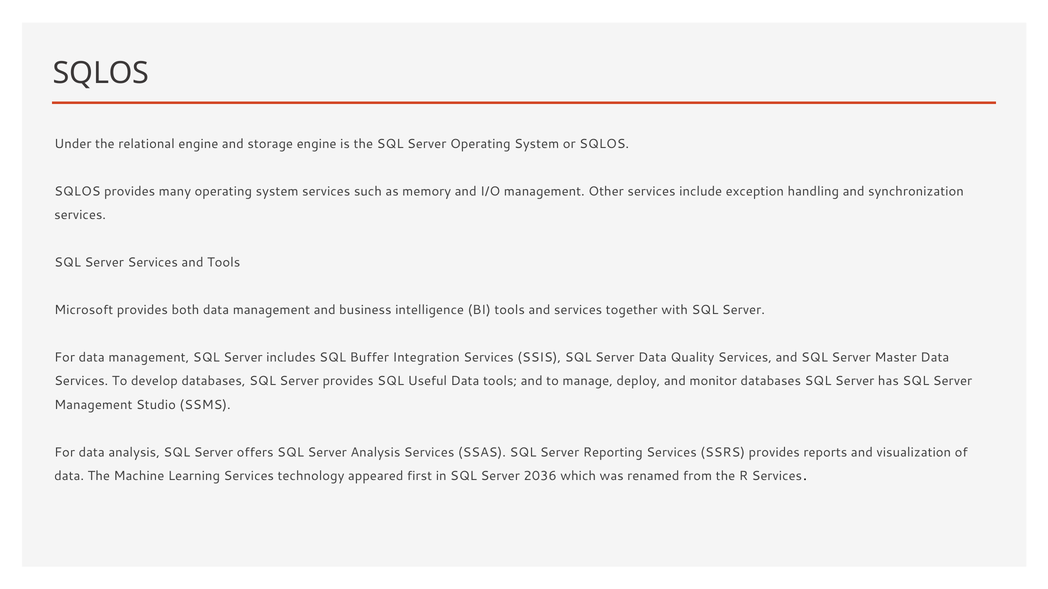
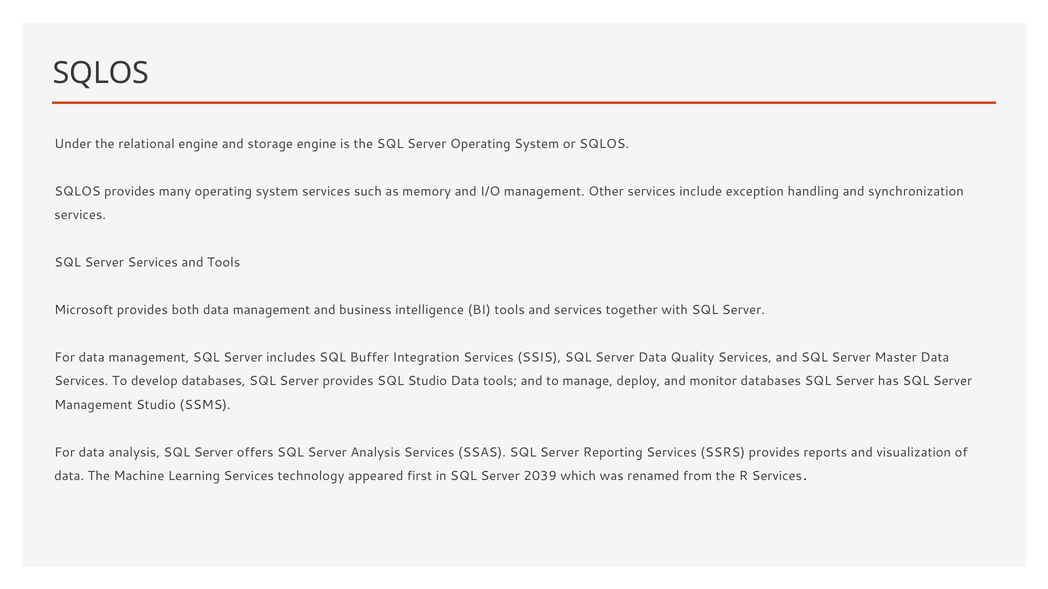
SQL Useful: Useful -> Studio (427, 381)
2036: 2036 -> 2039 (540, 476)
